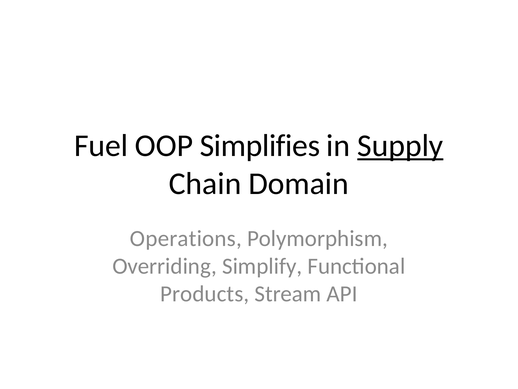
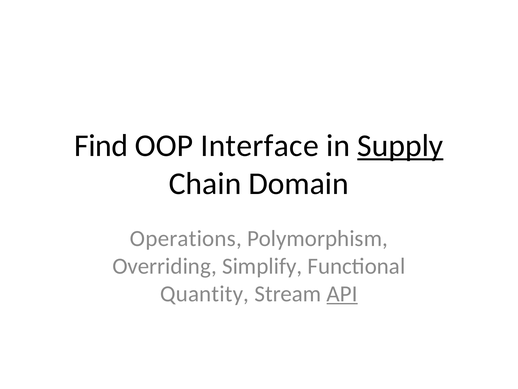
Fuel: Fuel -> Find (101, 146)
Simplifies: Simplifies -> Interface (260, 146)
Products: Products -> Quantity (205, 293)
API underline: none -> present (342, 293)
